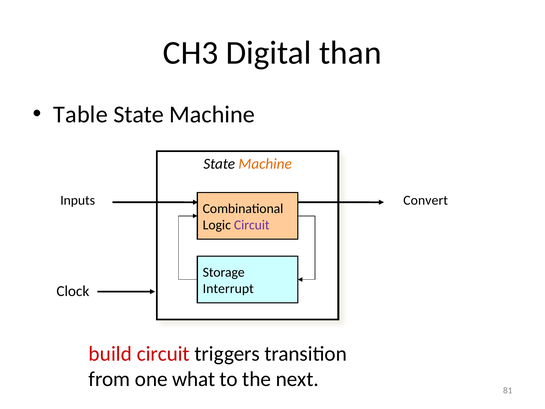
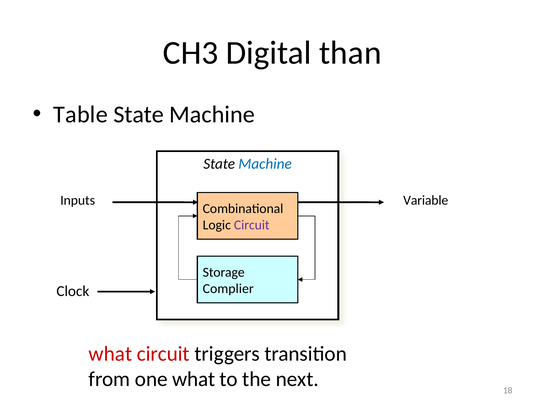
Machine colour: orange -> blue (265, 164)
Convert: Convert -> Variable (426, 200)
Interrupt: Interrupt -> Complier (228, 288)
build: build -> what (110, 354)
81: 81 -> 18 (508, 390)
